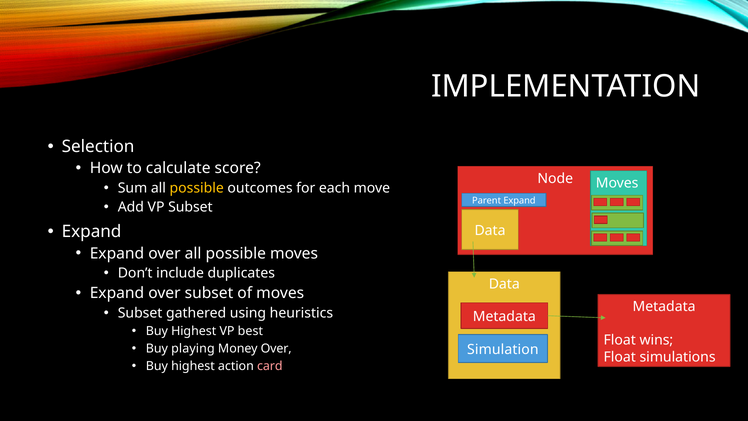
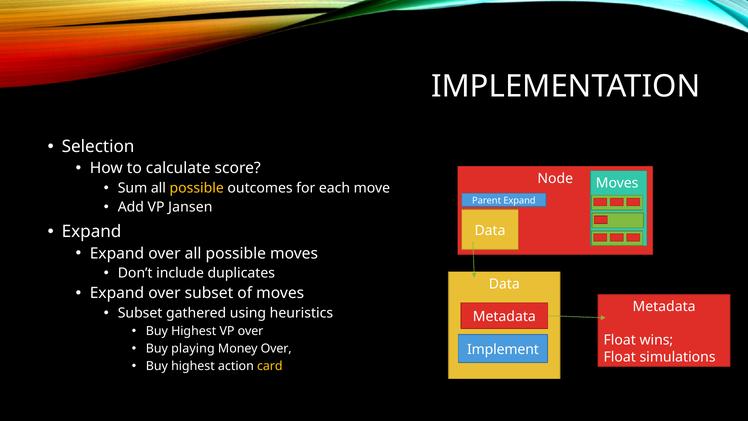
VP Subset: Subset -> Jansen (190, 207)
VP best: best -> over (250, 331)
Simulation: Simulation -> Implement (503, 349)
card colour: pink -> yellow (270, 366)
